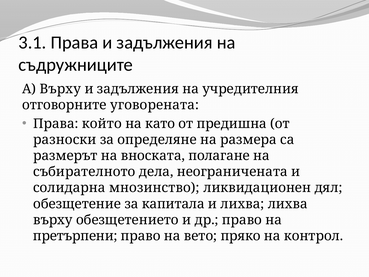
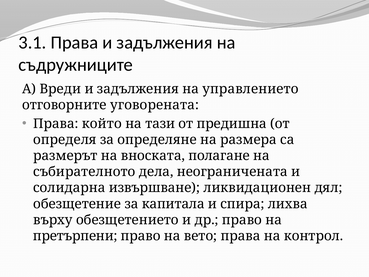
А Върху: Върху -> Вреди (60, 89)
учредителния: учредителния -> управлението (250, 89)
като: като -> тази (160, 124)
разноски: разноски -> определя (65, 140)
мнозинство: мнозинство -> извършване (154, 188)
и лихва: лихва -> спира (242, 204)
вето пряко: пряко -> права (240, 236)
